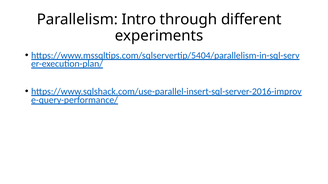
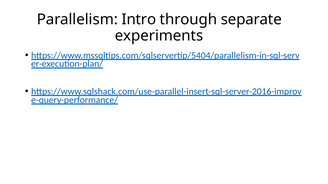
different: different -> separate (251, 19)
